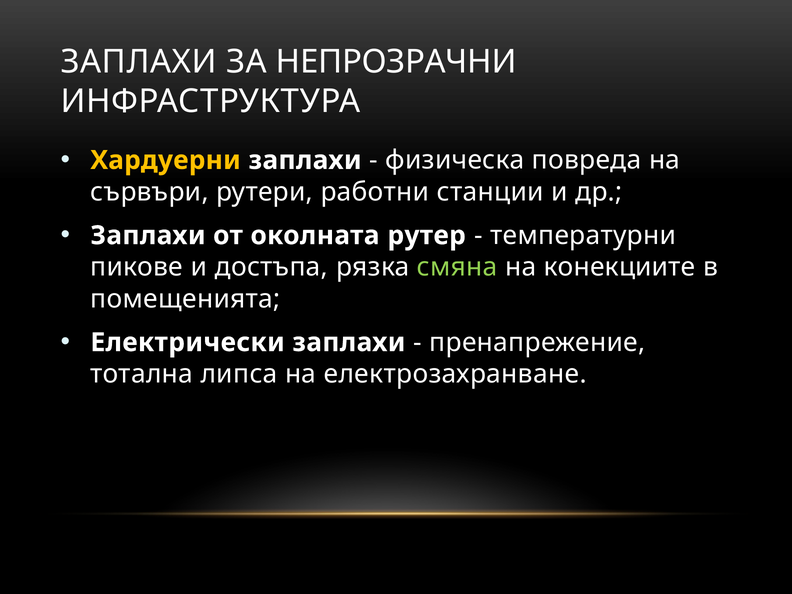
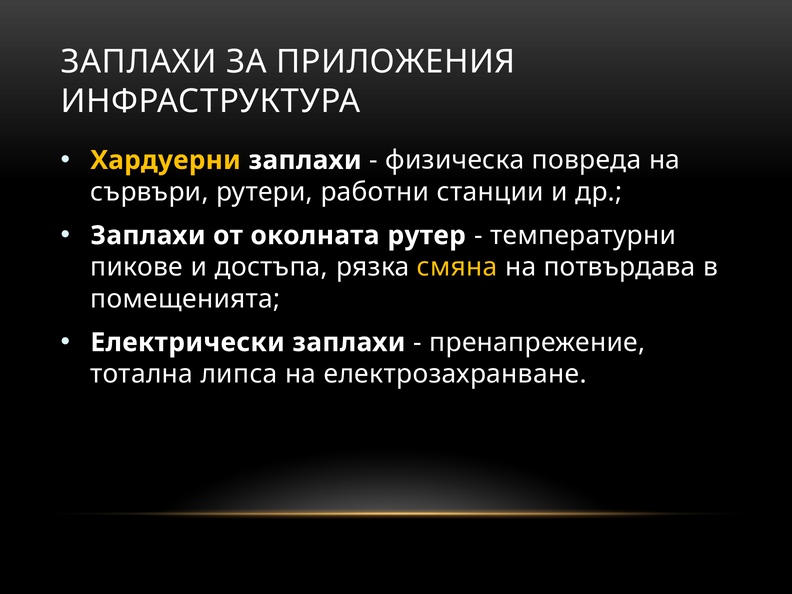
НЕПРОЗРАЧНИ: НЕПРОЗРАЧНИ -> ПРИЛОЖЕНИЯ (396, 62)
смяна colour: light green -> yellow (457, 267)
конекциите: конекциите -> потвърдава (620, 267)
